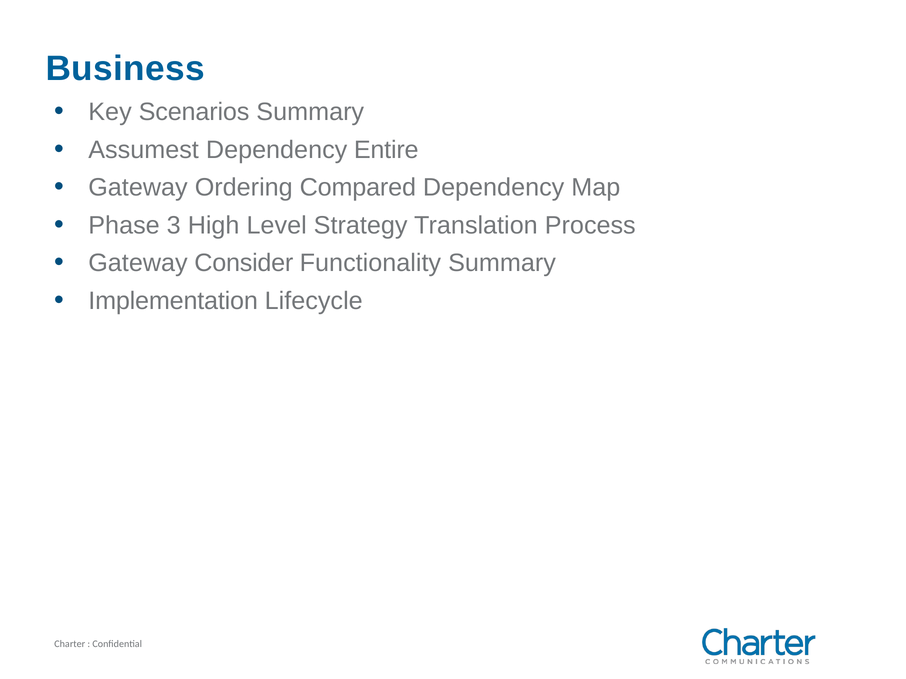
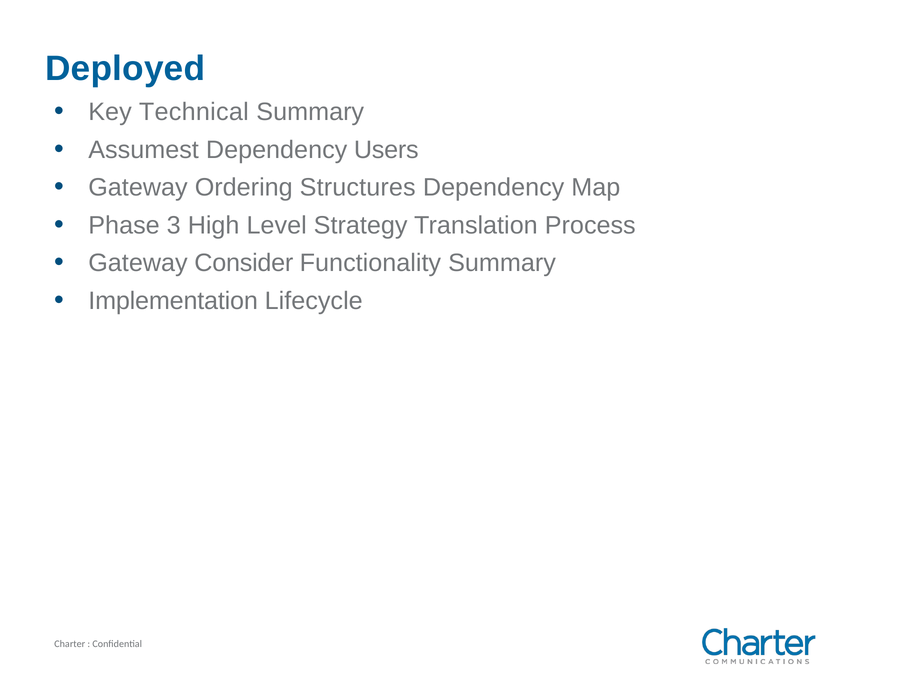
Business: Business -> Deployed (125, 69)
Scenarios: Scenarios -> Technical (194, 112)
Entire: Entire -> Users (386, 150)
Compared: Compared -> Structures (358, 188)
